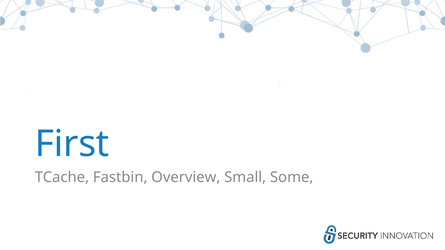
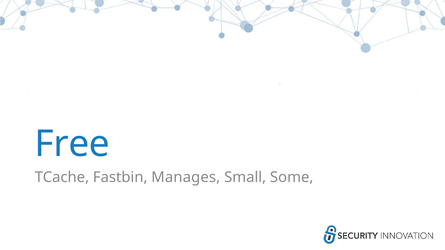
First: First -> Free (72, 144)
Overview: Overview -> Manages (186, 178)
